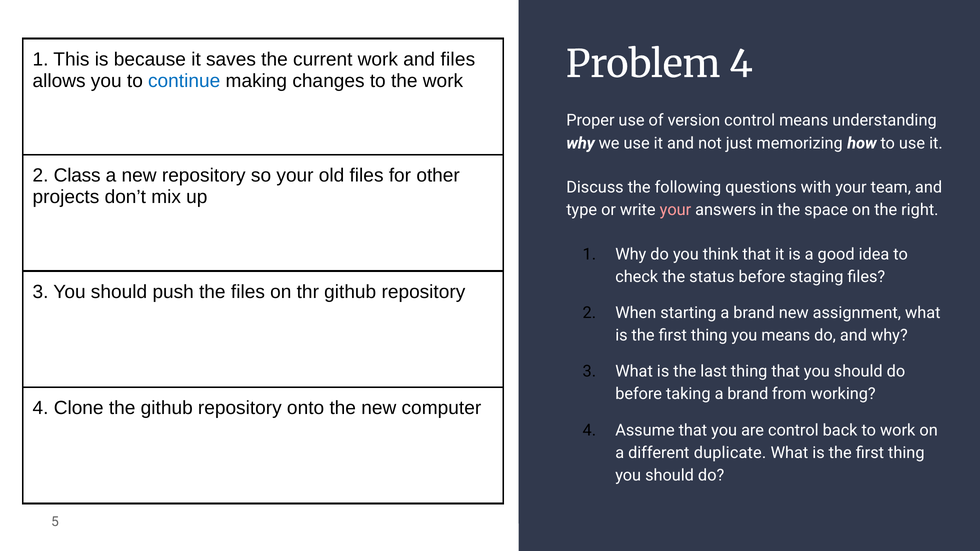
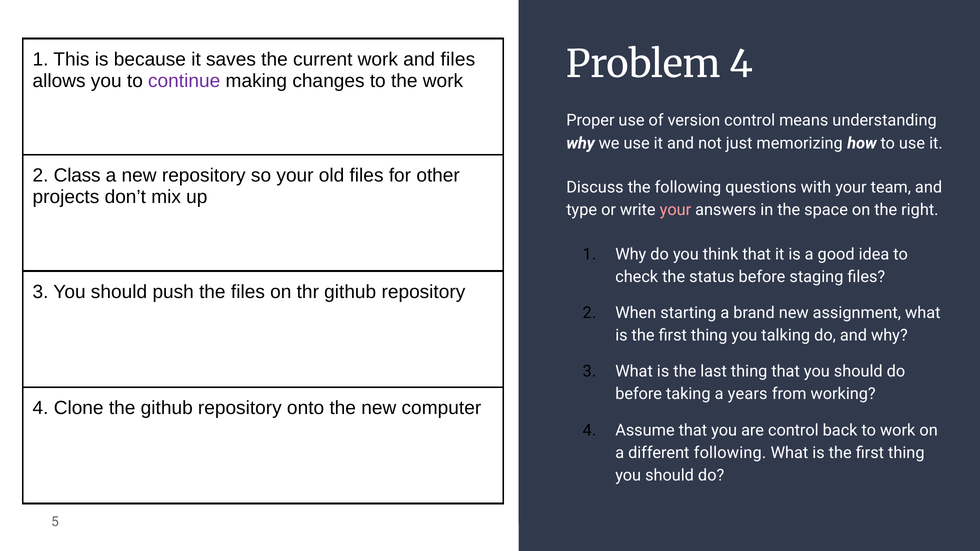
continue colour: blue -> purple (184, 81)
you means: means -> talking (786, 336)
taking a brand: brand -> years (748, 394)
different duplicate: duplicate -> following (730, 453)
